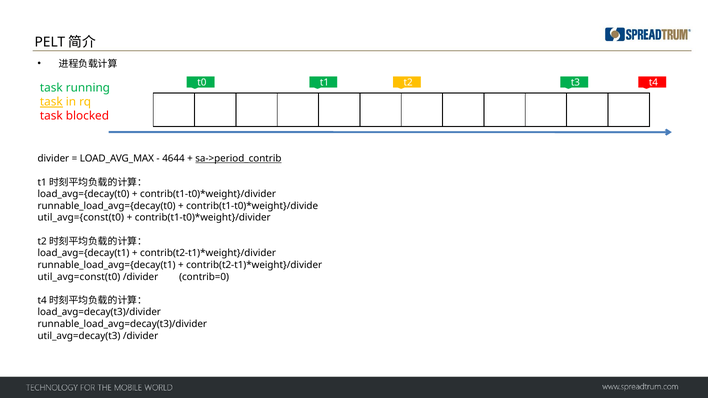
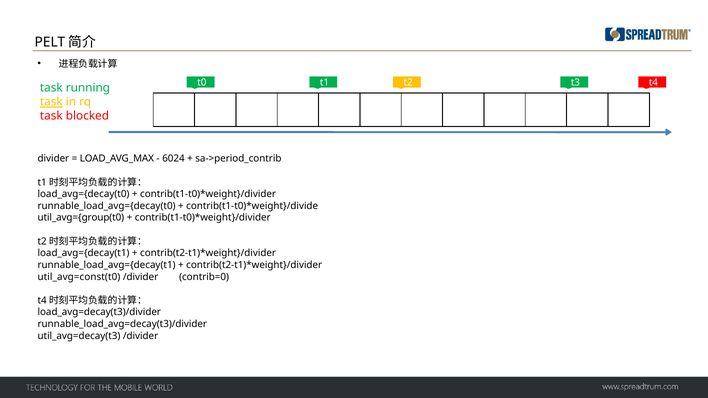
4644: 4644 -> 6024 (173, 159)
sa->period_contrib underline: present -> none (238, 159)
util_avg={const(t0: util_avg={const(t0 -> util_avg={group(t0 (81, 218)
